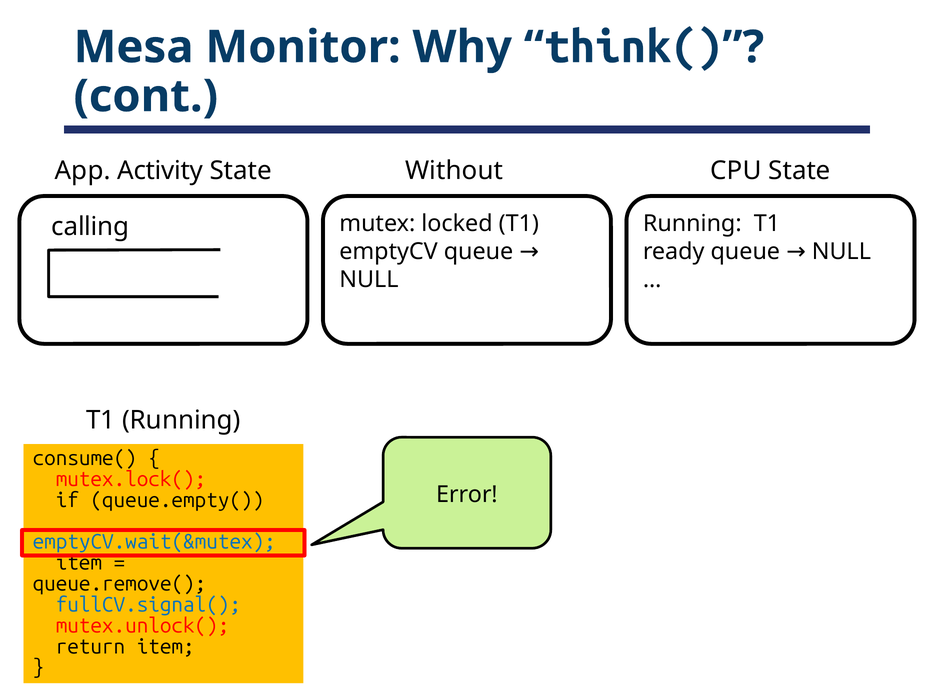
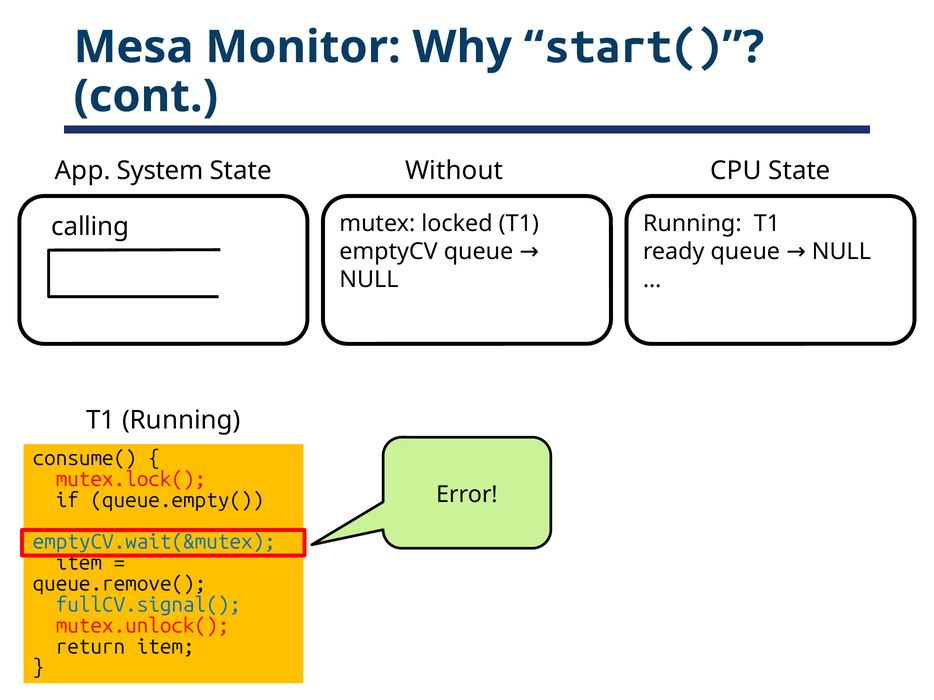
think(: think( -> start( (633, 47)
Activity: Activity -> System (160, 171)
